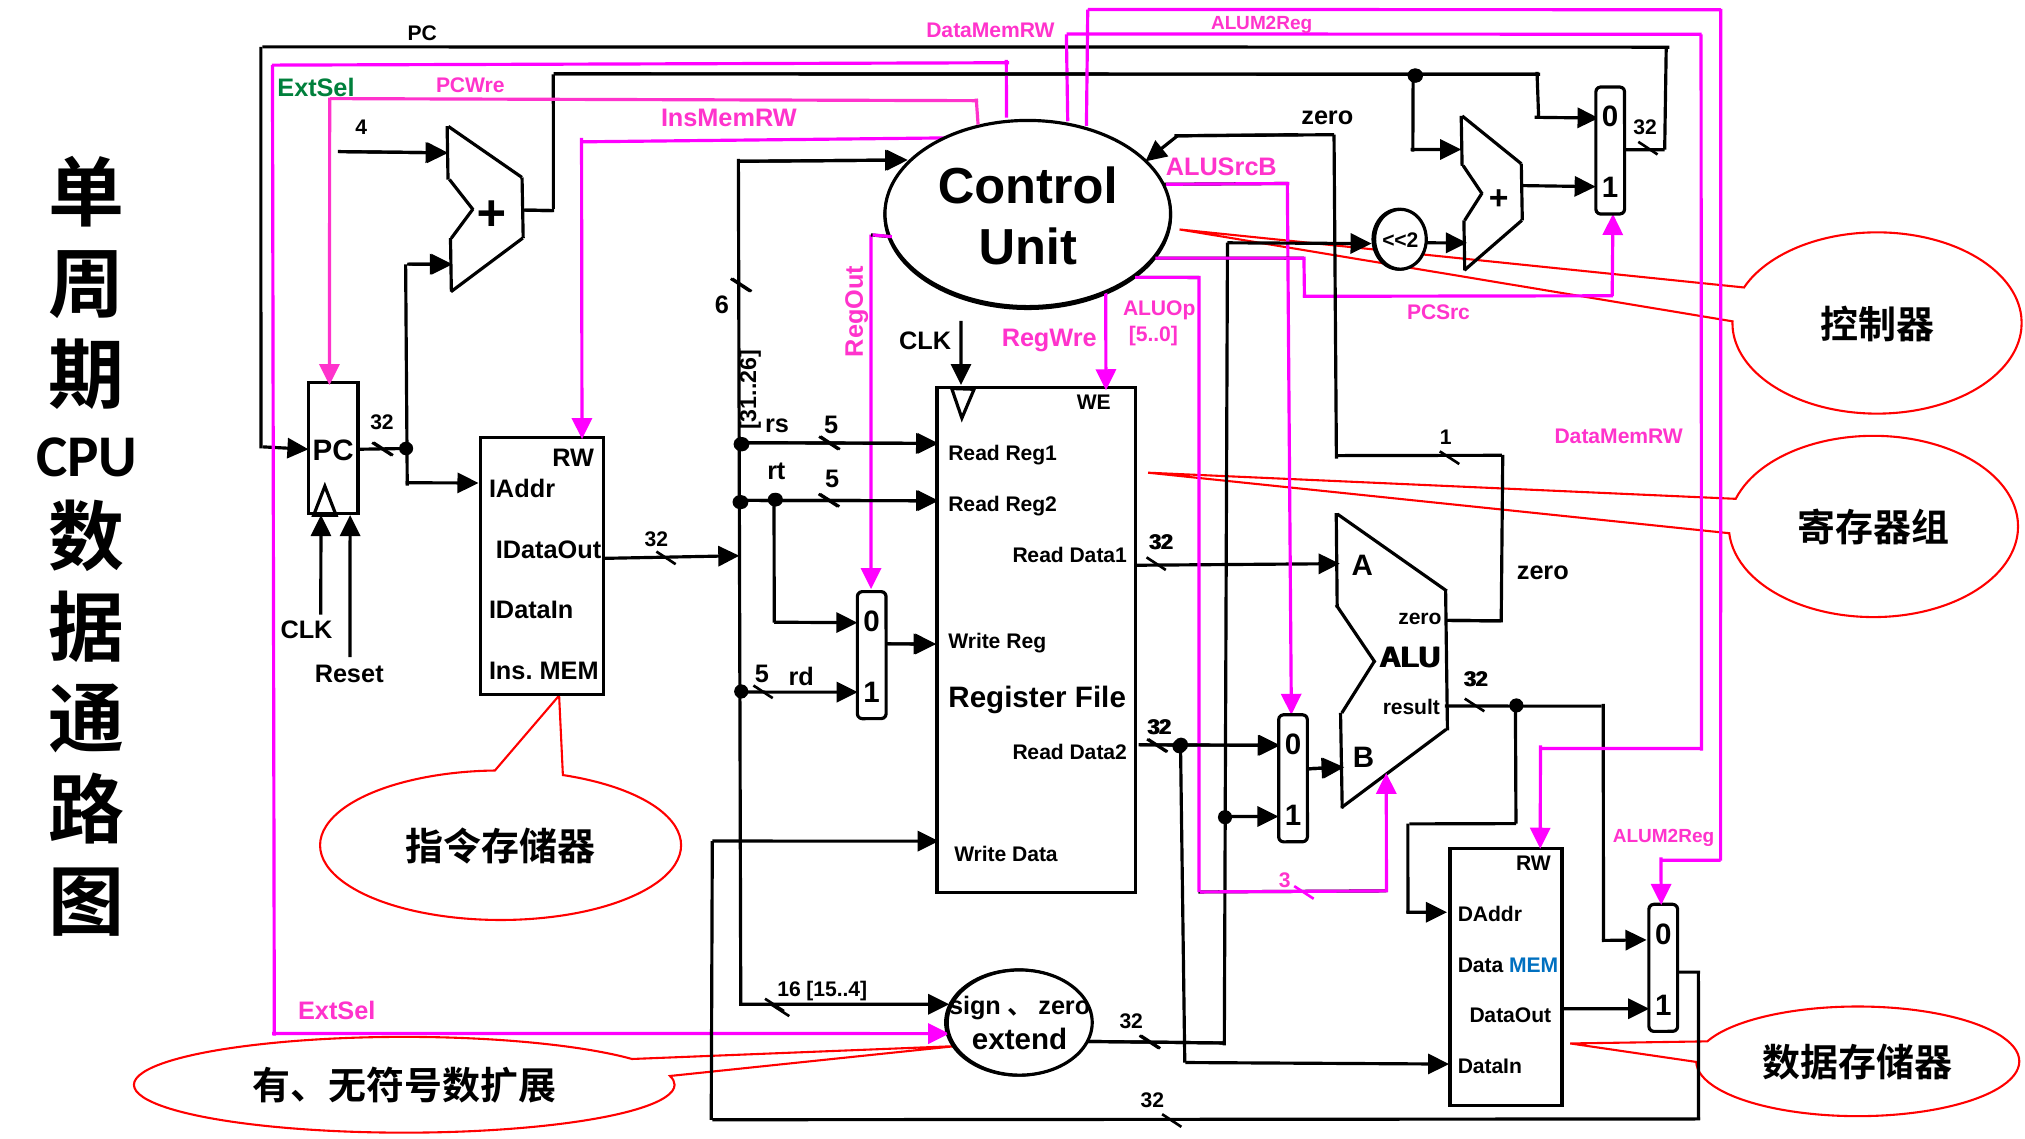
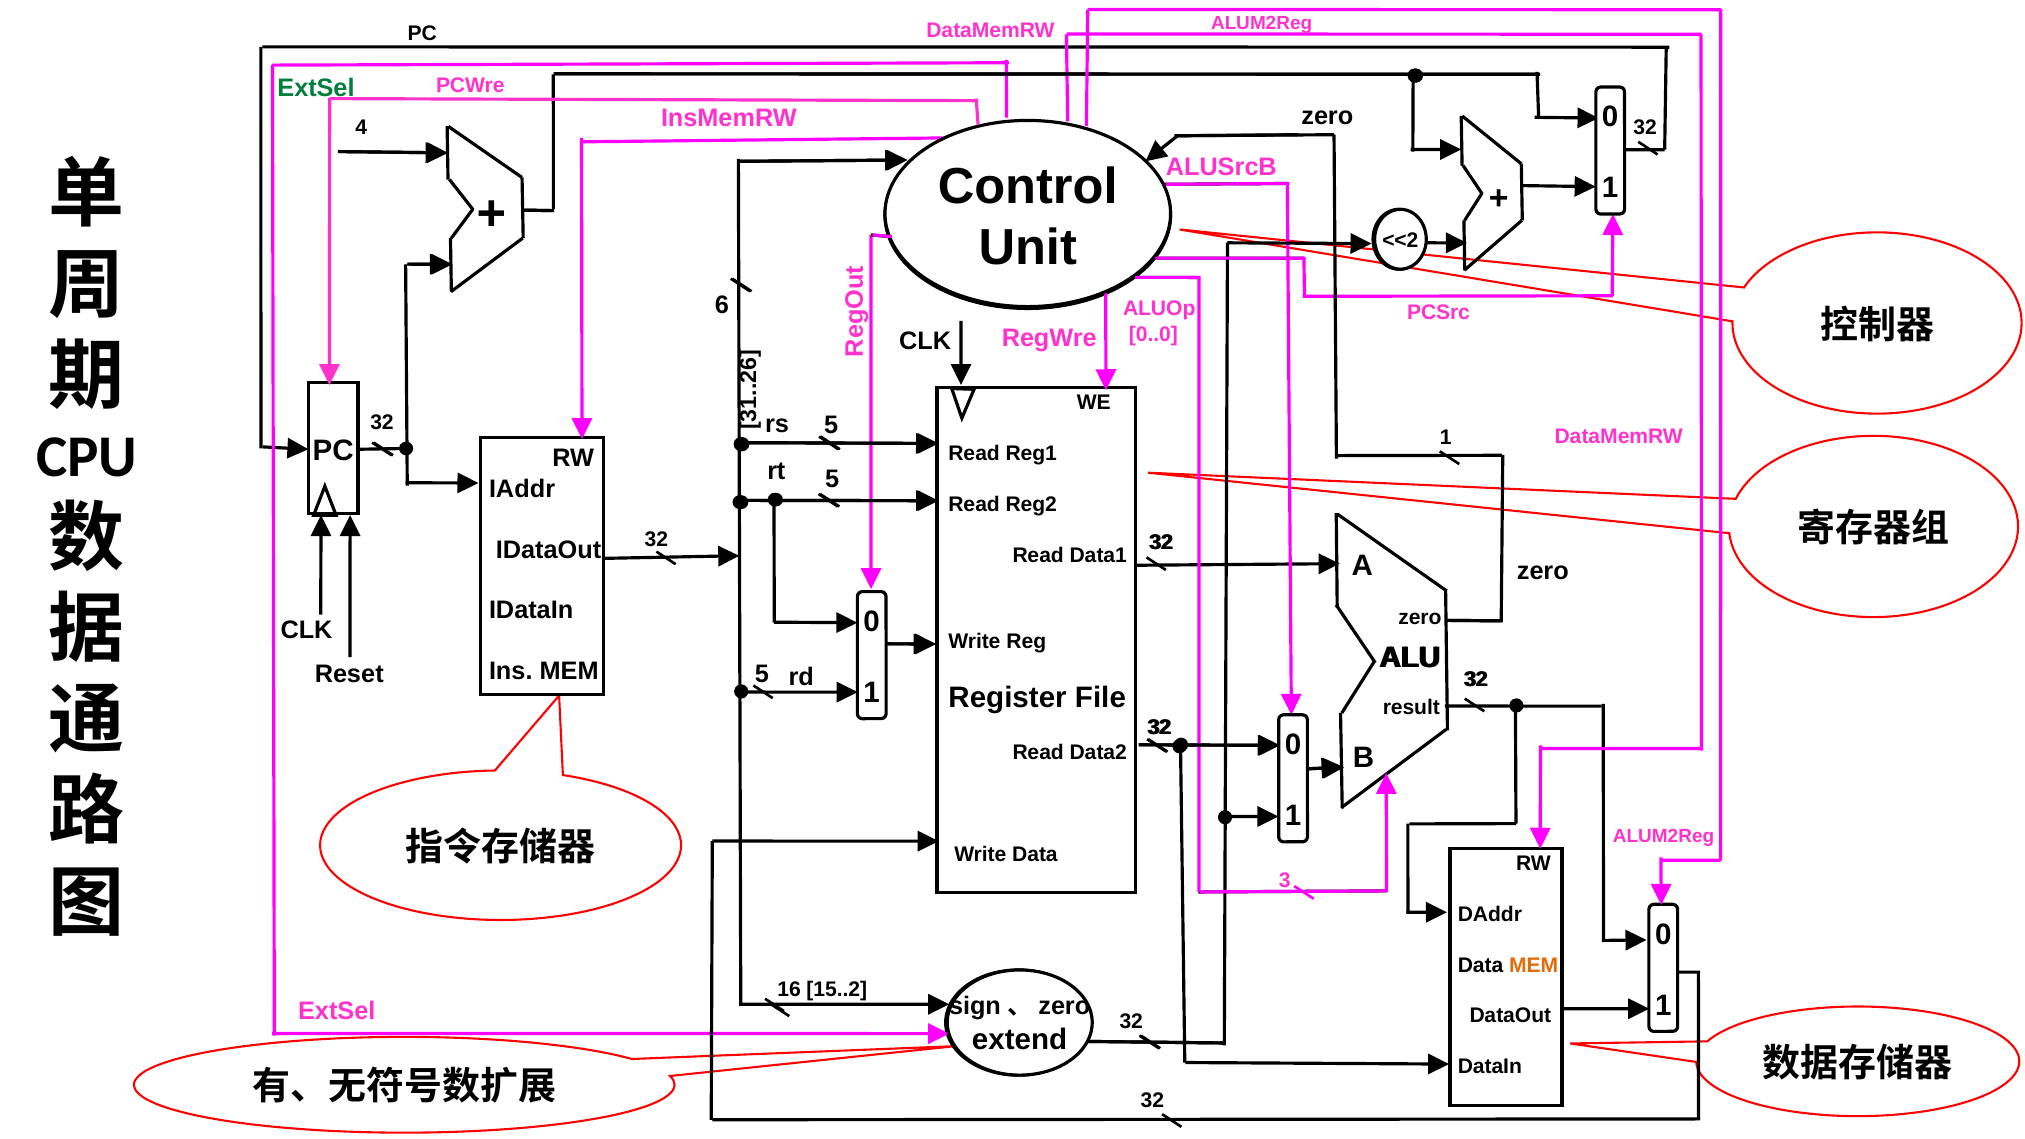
5..0: 5..0 -> 0..0 (1153, 334)
MEM colour: blue -> orange (1534, 965)
15..4: 15..4 -> 15..2 (837, 990)
